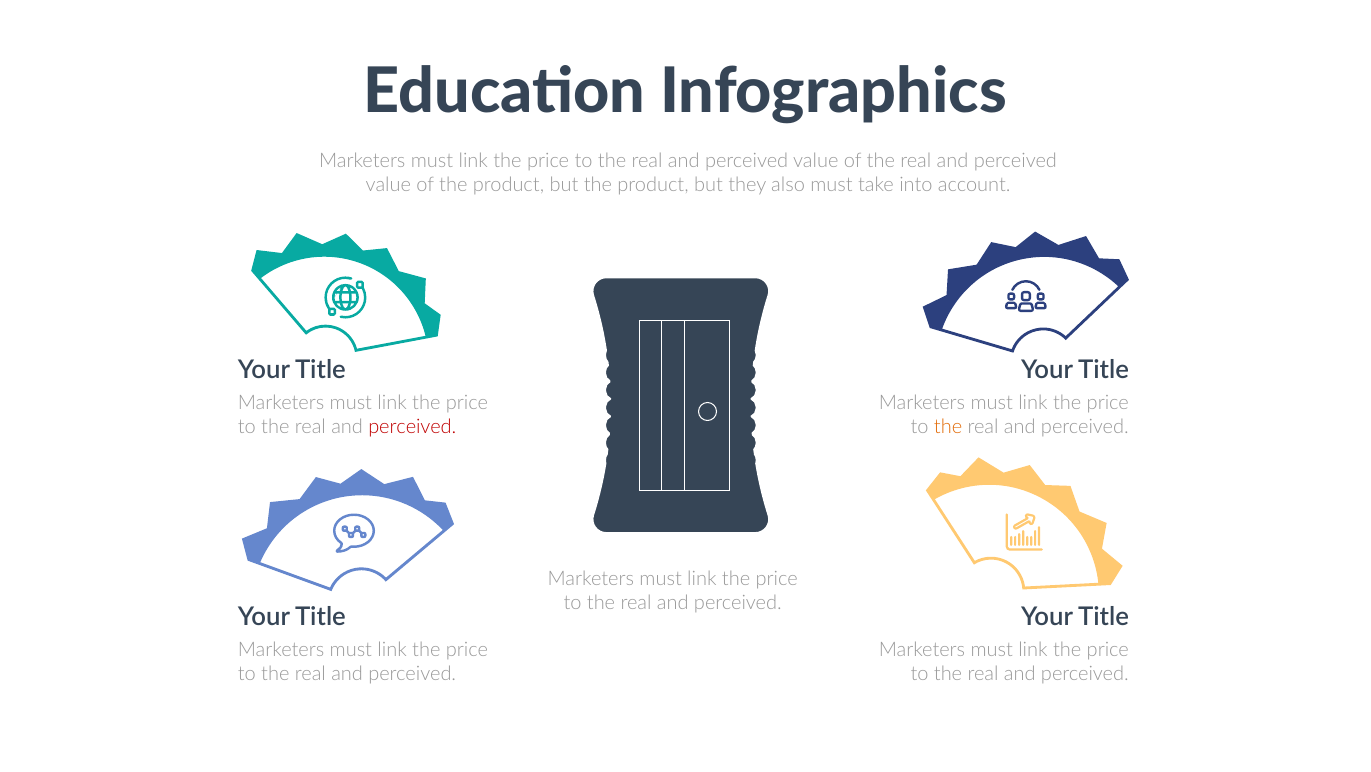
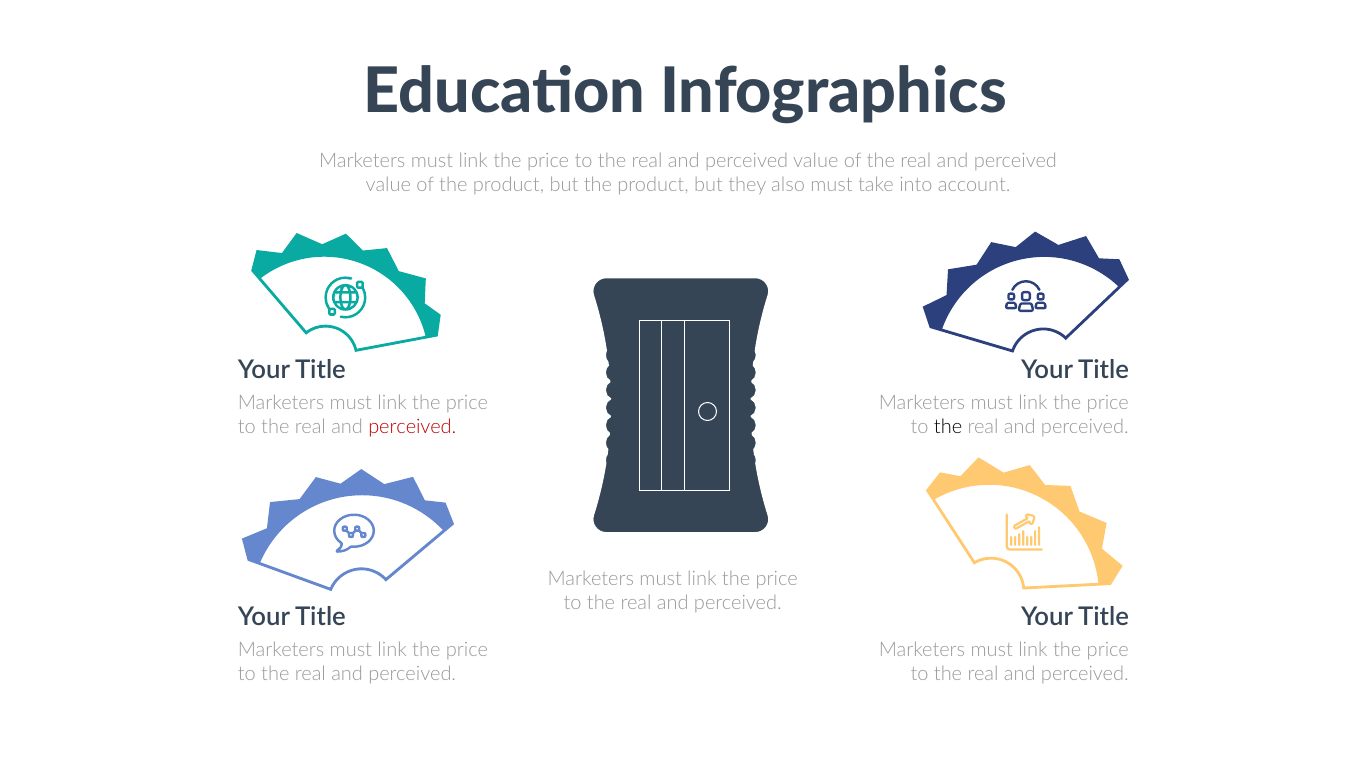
the colour: orange -> black (948, 427)
